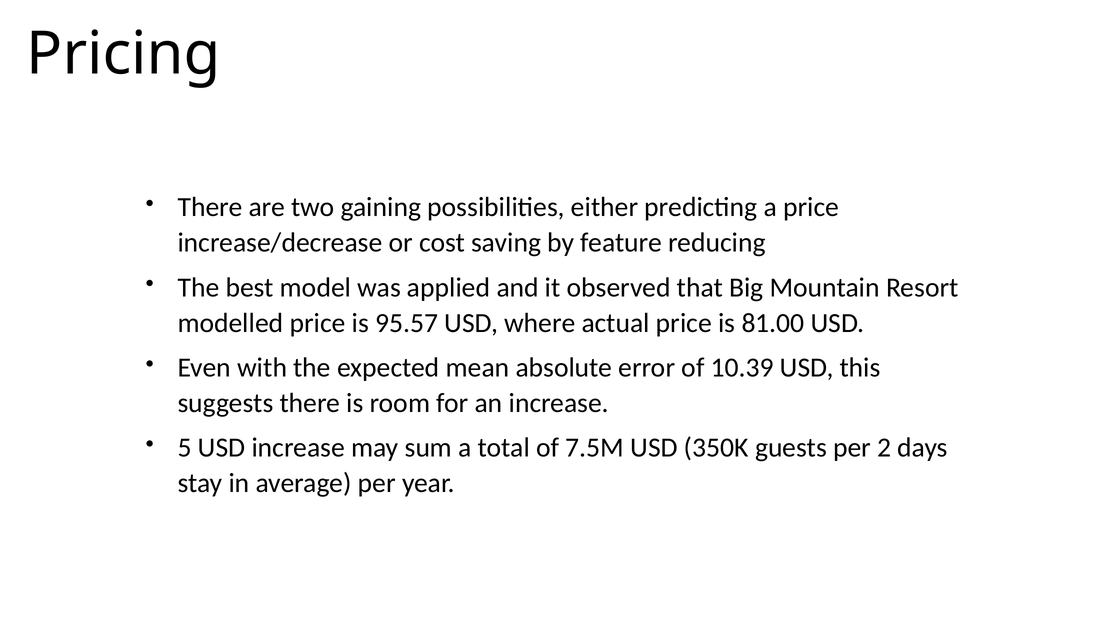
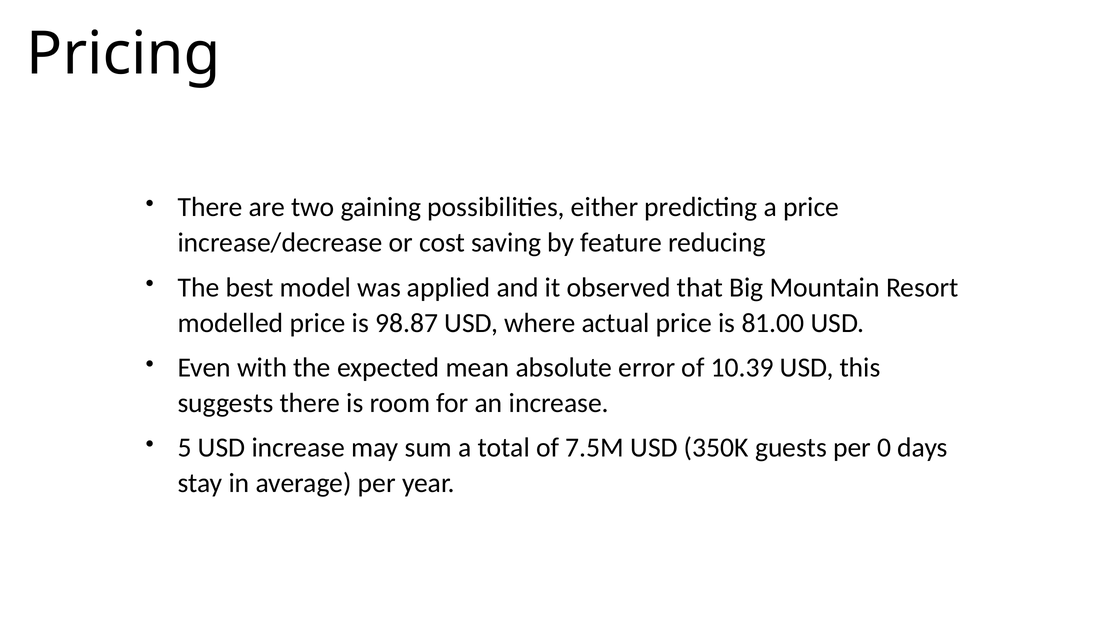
95.57: 95.57 -> 98.87 (407, 323)
2: 2 -> 0 (884, 448)
